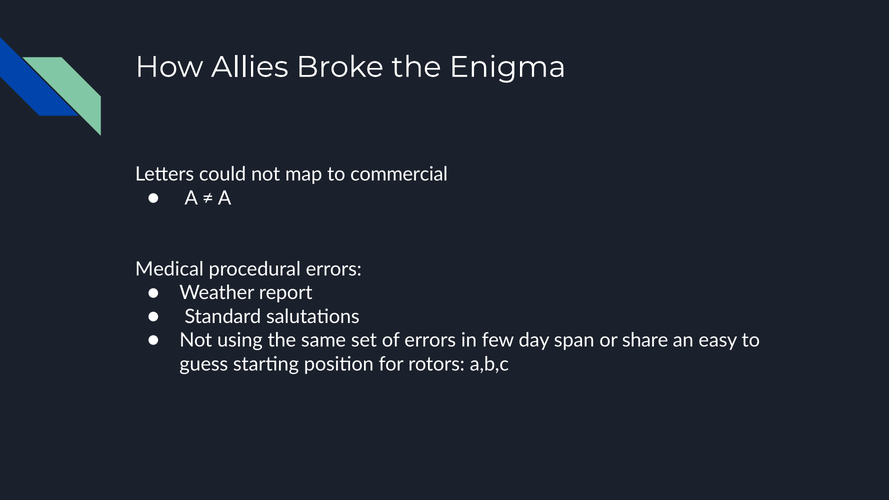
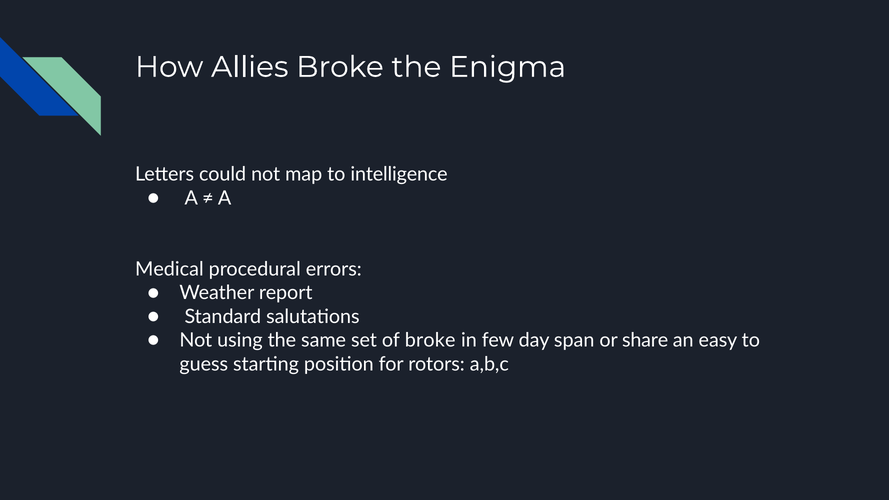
commercial: commercial -> intelligence (399, 175)
of errors: errors -> broke (430, 340)
